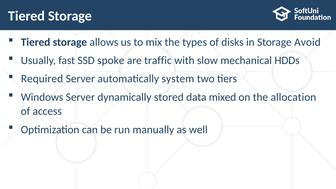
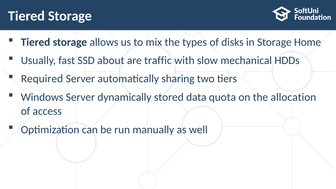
Avoid: Avoid -> Home (308, 42)
spoke: spoke -> about (111, 60)
system: system -> sharing (178, 79)
mixed: mixed -> quota (222, 97)
